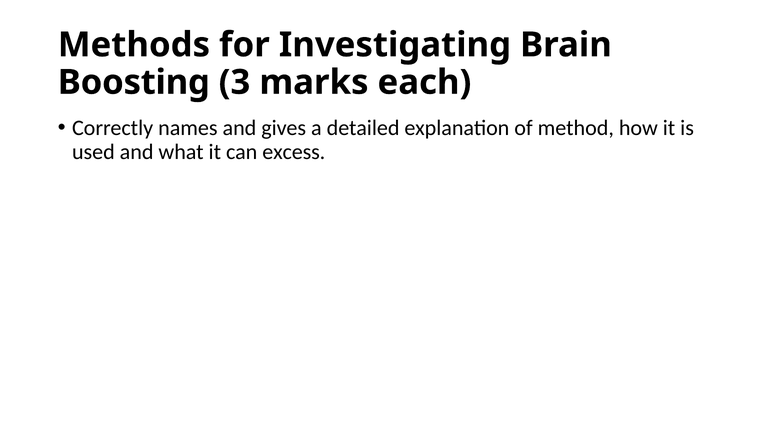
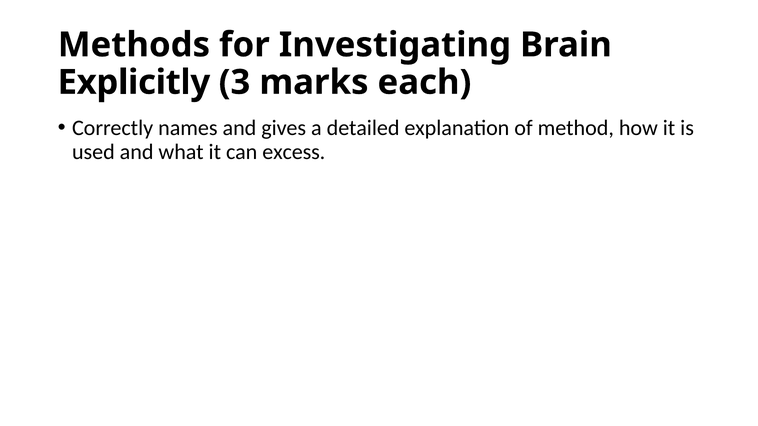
Boosting: Boosting -> Explicitly (134, 82)
